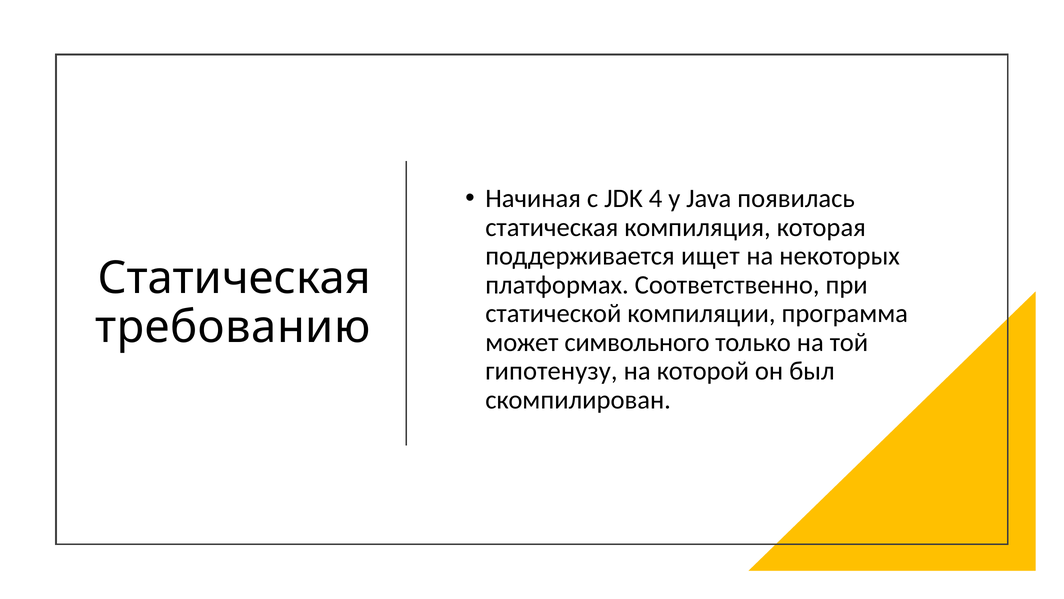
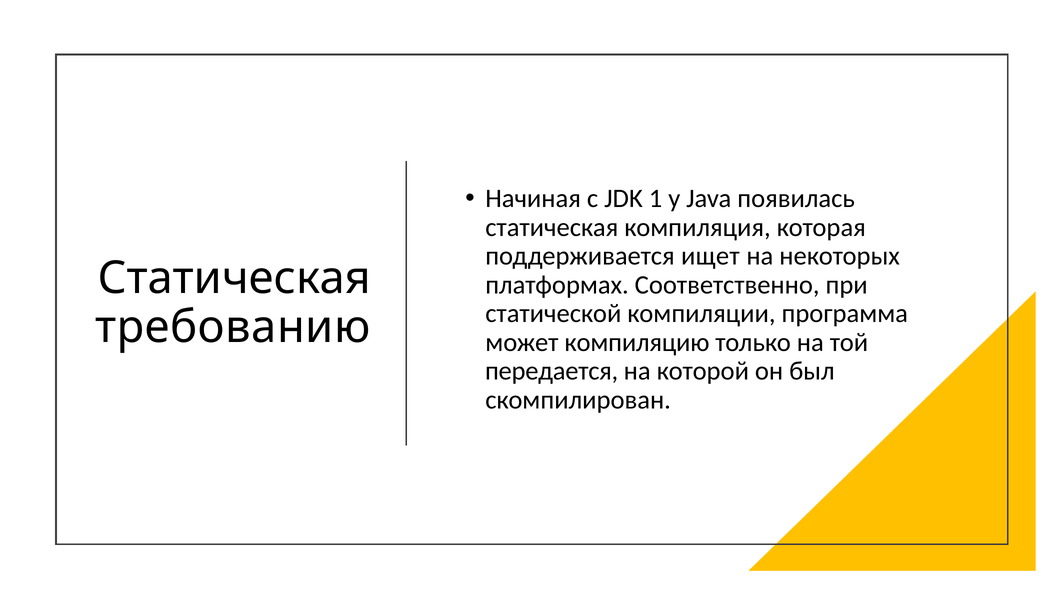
4: 4 -> 1 (656, 198)
символьного: символьного -> компиляцию (637, 342)
гипотенузу: гипотенузу -> передается (552, 371)
